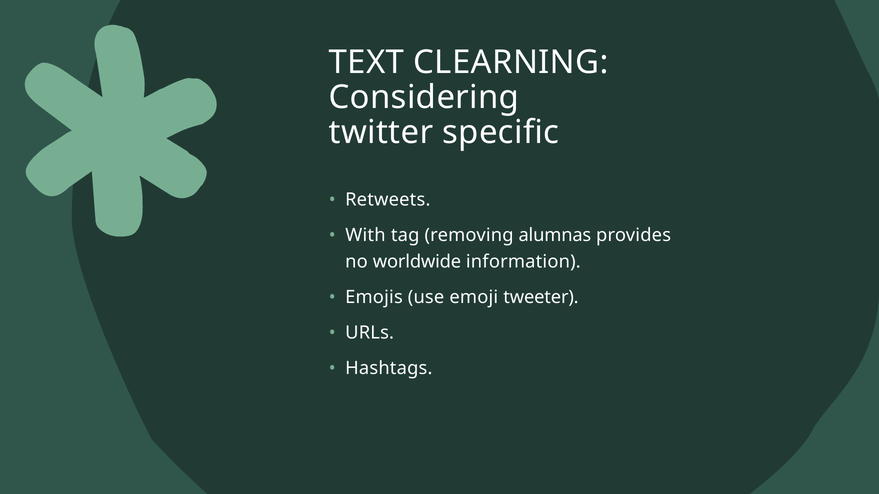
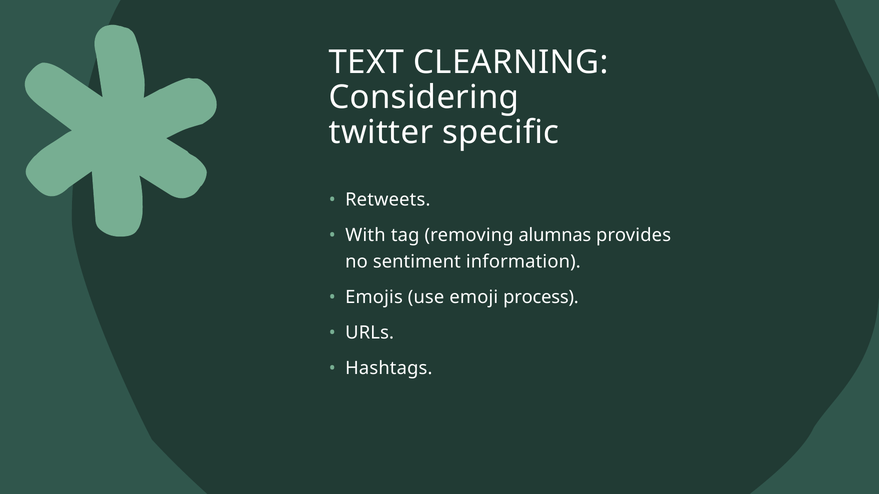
worldwide: worldwide -> sentiment (417, 262)
tweeter: tweeter -> process (541, 297)
